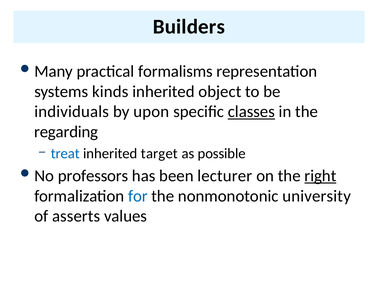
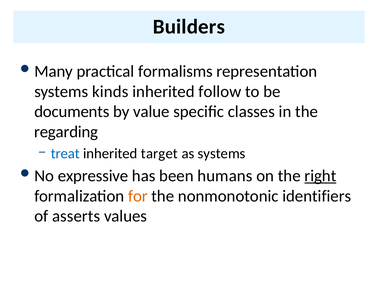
object: object -> follow (220, 92)
individuals: individuals -> documents (72, 112)
upon: upon -> value (151, 112)
classes underline: present -> none (251, 112)
as possible: possible -> systems (222, 154)
professors: professors -> expressive (93, 176)
lecturer: lecturer -> humans (225, 176)
for colour: blue -> orange (138, 196)
university: university -> identifiers (317, 196)
